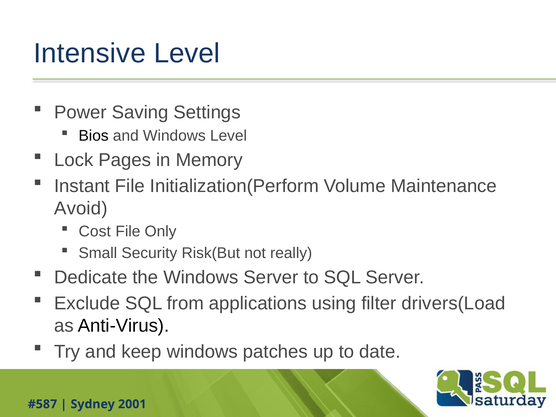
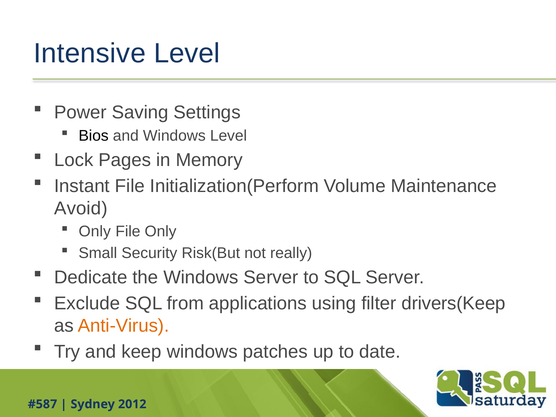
Cost: Cost -> Only (95, 232)
drivers(Load: drivers(Load -> drivers(Keep (454, 303)
Anti-Virus colour: black -> orange (124, 326)
2001: 2001 -> 2012 (132, 404)
